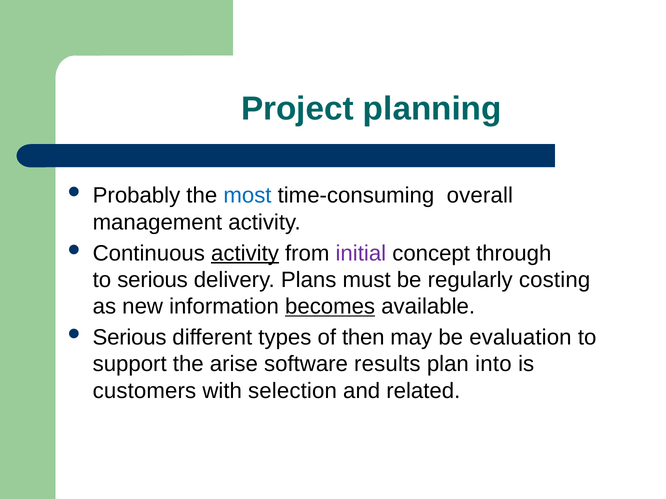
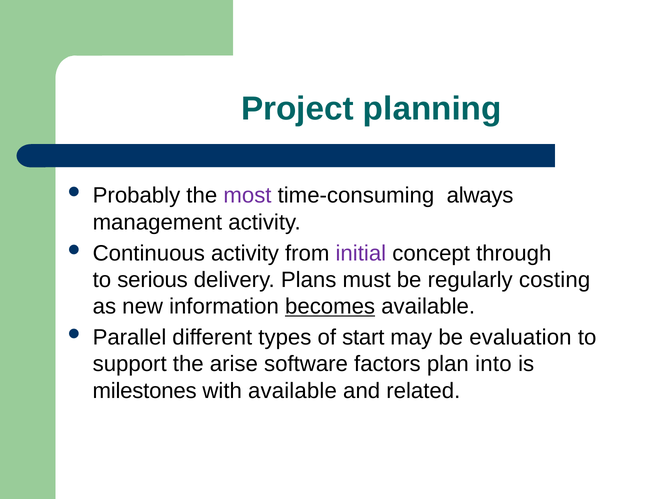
most colour: blue -> purple (247, 196)
overall: overall -> always (480, 196)
activity underline: present -> none (245, 254)
Serious: Serious -> Parallel (130, 338)
then: then -> start (363, 338)
results: results -> factors (387, 365)
customers: customers -> milestones (145, 391)
with selection: selection -> available (292, 391)
